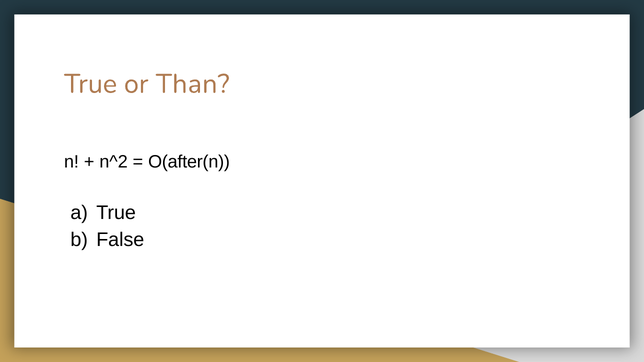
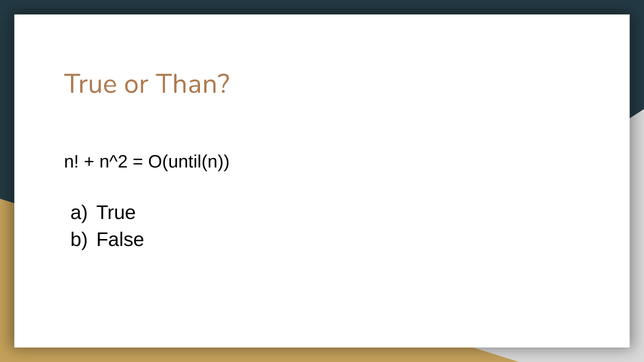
O(after(n: O(after(n -> O(until(n (189, 162)
